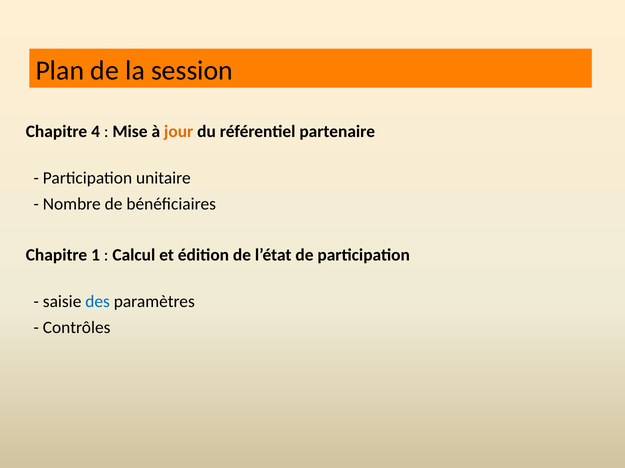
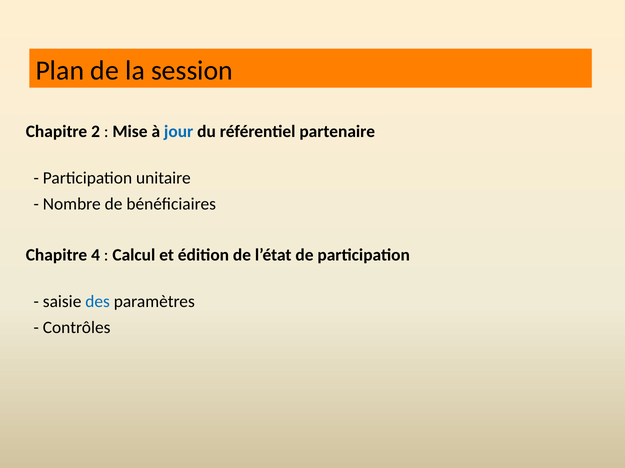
4: 4 -> 2 (96, 132)
jour colour: orange -> blue (179, 132)
1: 1 -> 4 (96, 256)
